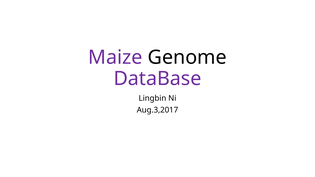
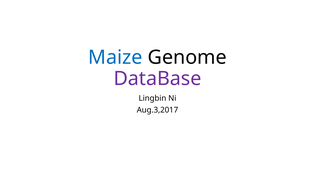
Maize colour: purple -> blue (115, 57)
